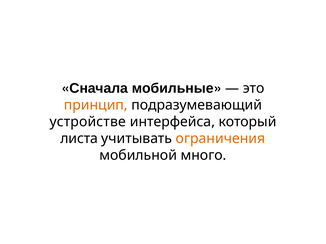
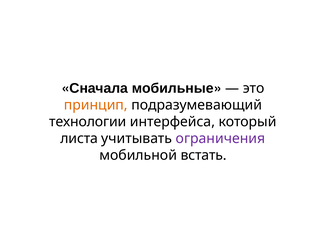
устройстве: устройстве -> технологии (88, 122)
ограничения colour: orange -> purple (220, 139)
много: много -> встать (204, 156)
